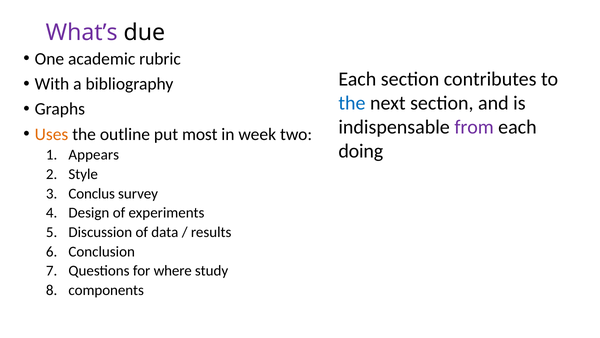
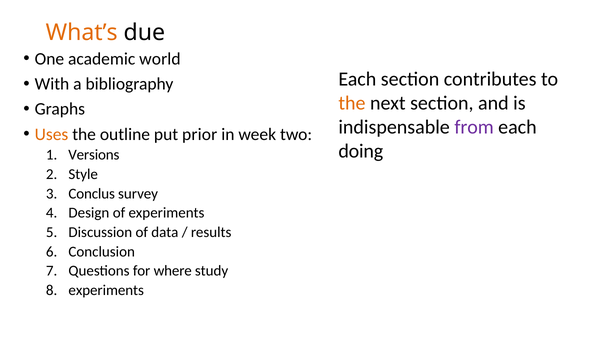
What’s colour: purple -> orange (82, 33)
rubric: rubric -> world (160, 59)
the colour: blue -> orange (352, 103)
most: most -> prior (200, 134)
Appears: Appears -> Versions (94, 155)
components: components -> experiments (106, 290)
